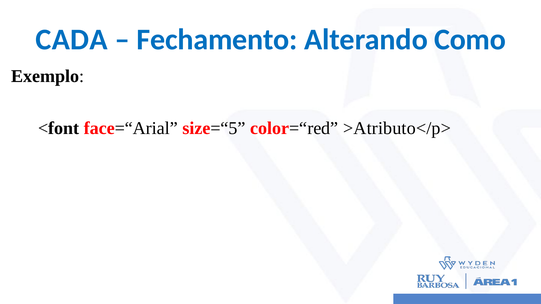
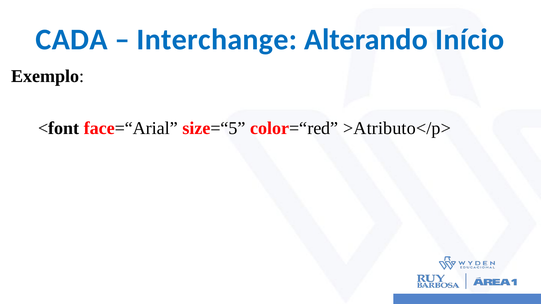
Fechamento: Fechamento -> Interchange (217, 40)
Como: Como -> Início (470, 40)
